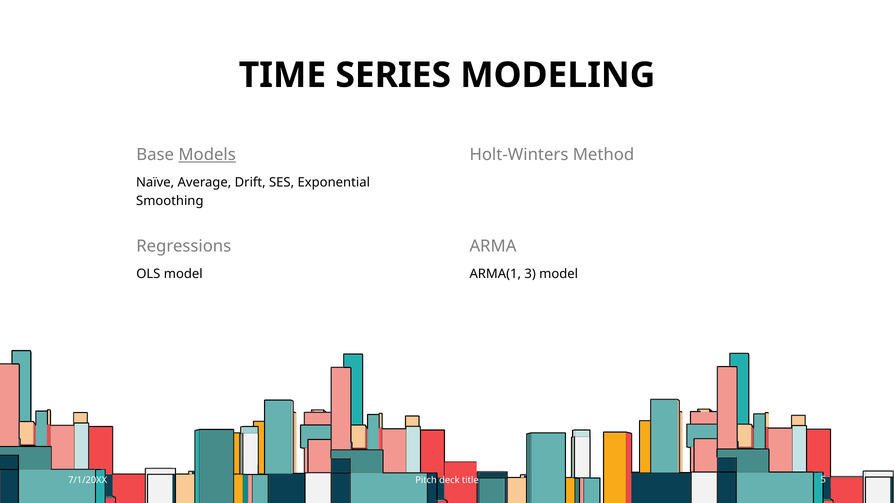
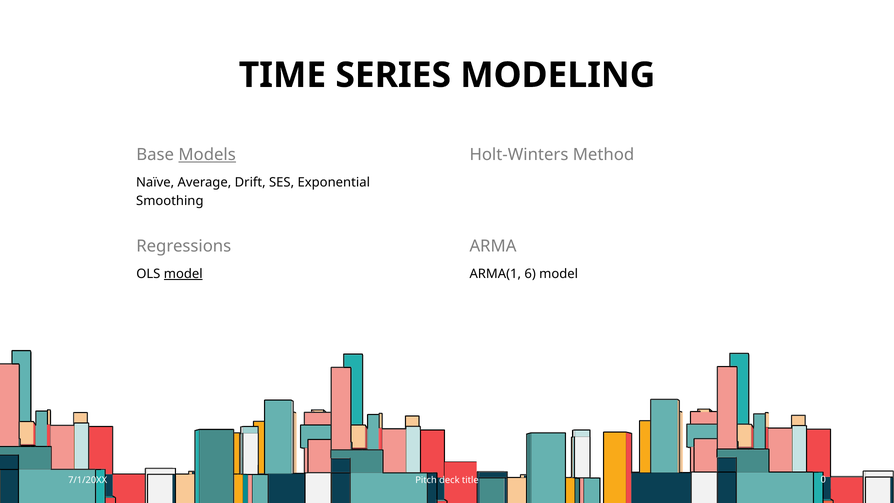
model underline: none -> present (183, 274)
3: 3 -> 6 (530, 274)
5: 5 -> 0 (823, 479)
